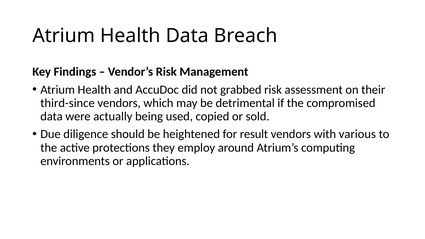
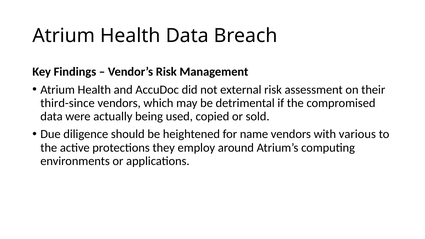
grabbed: grabbed -> external (241, 90)
result: result -> name (254, 134)
